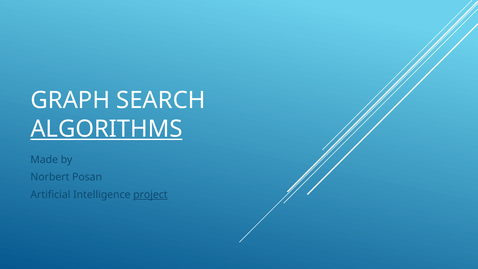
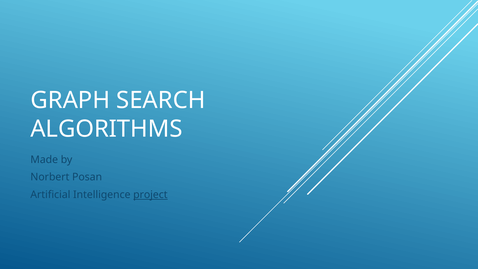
ALGORITHMS underline: present -> none (106, 129)
